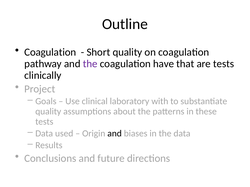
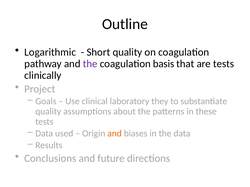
Coagulation: Coagulation -> Logarithmic (50, 52)
have: have -> basis (164, 64)
with: with -> they (160, 102)
and colour: black -> orange (115, 134)
